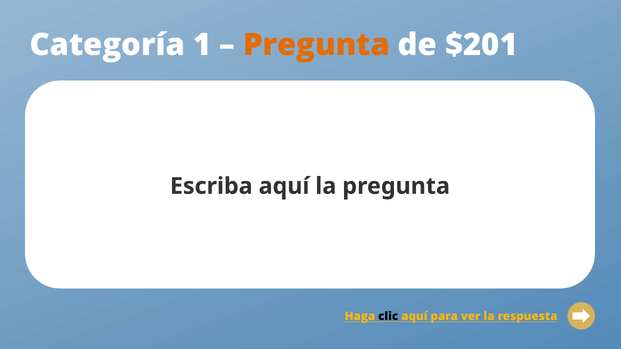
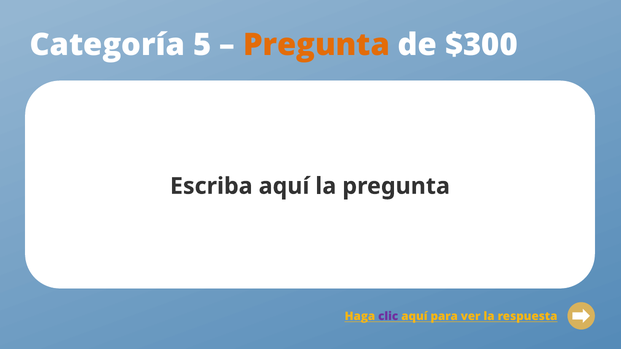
1: 1 -> 5 (202, 45)
$201: $201 -> $300 (481, 45)
clic colour: black -> purple (388, 317)
